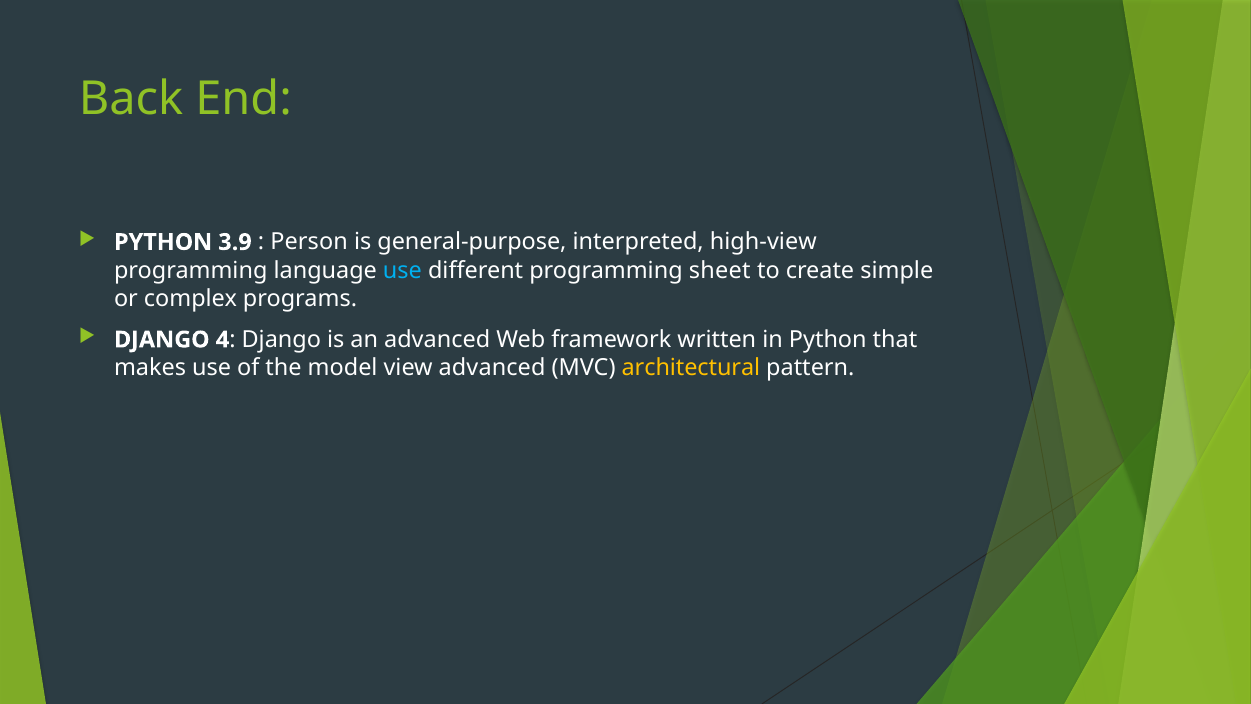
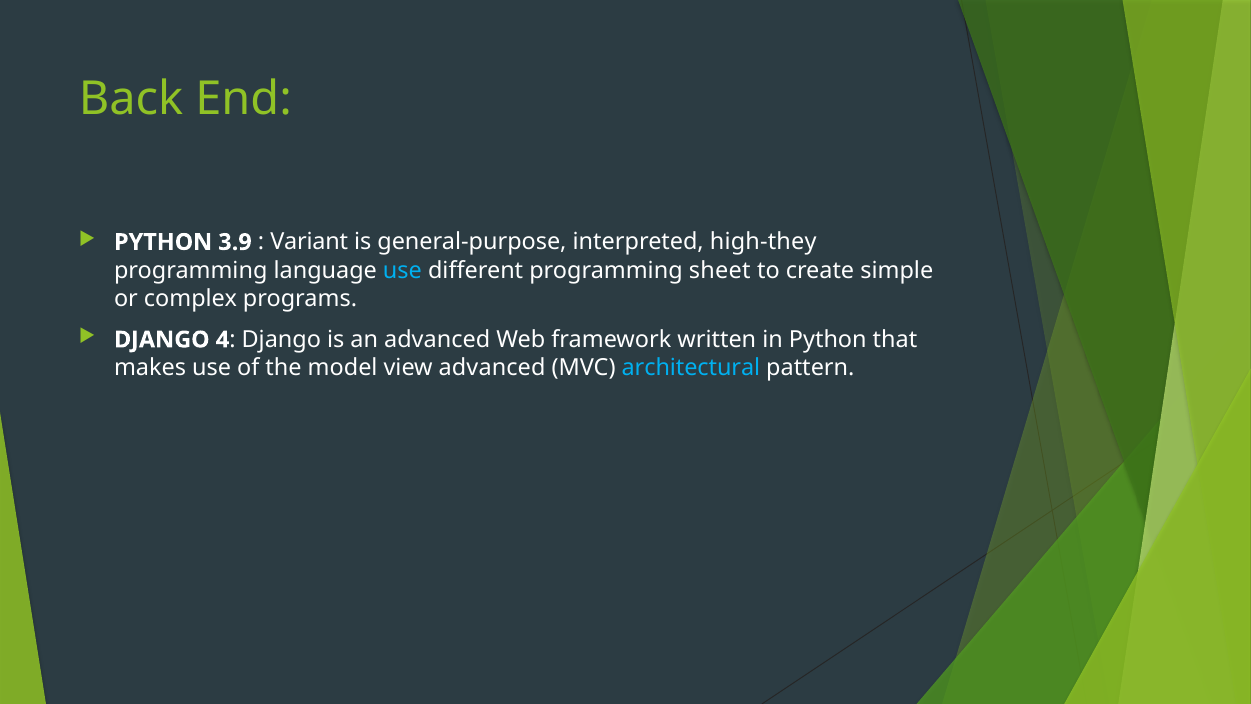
Person: Person -> Variant (309, 242)
high-view: high-view -> high-they (763, 242)
architectural colour: yellow -> light blue (691, 368)
